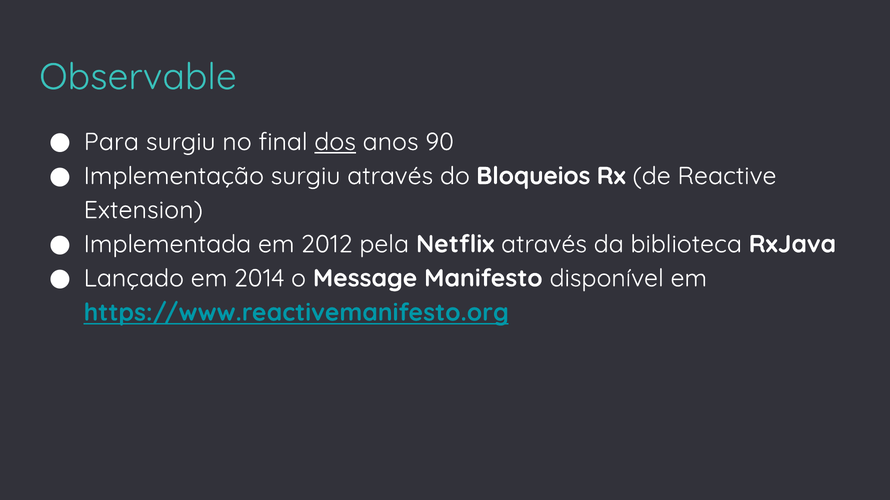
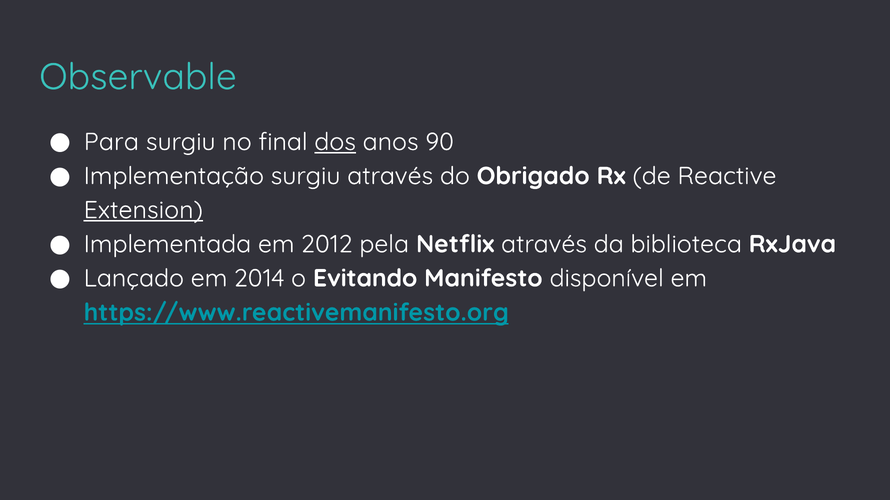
Bloqueios: Bloqueios -> Obrigado (533, 176)
Extension underline: none -> present (143, 210)
Message: Message -> Evitando (365, 279)
